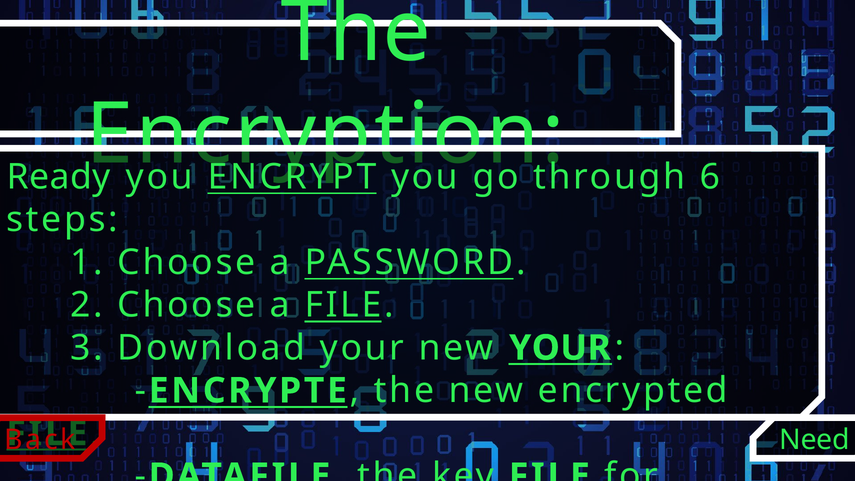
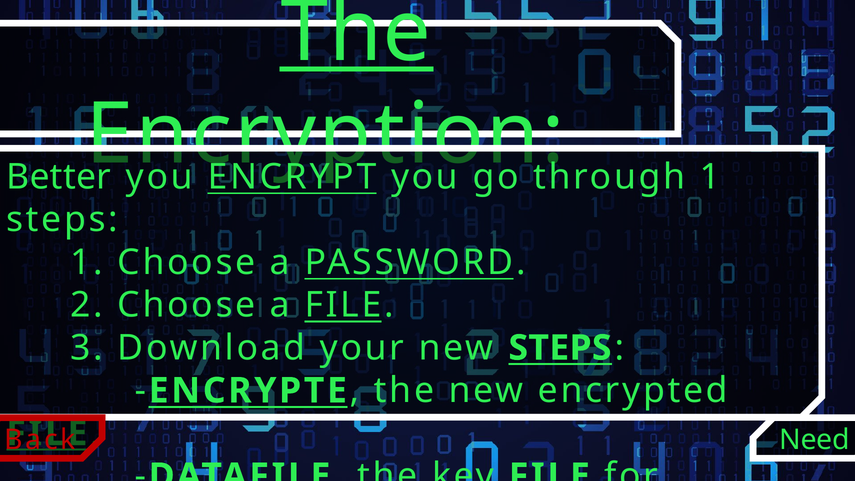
The underline: none -> present (356, 32)
Ready: Ready -> Better (59, 177)
through 6: 6 -> 1 (710, 177)
new YOUR: YOUR -> STEPS (560, 348)
